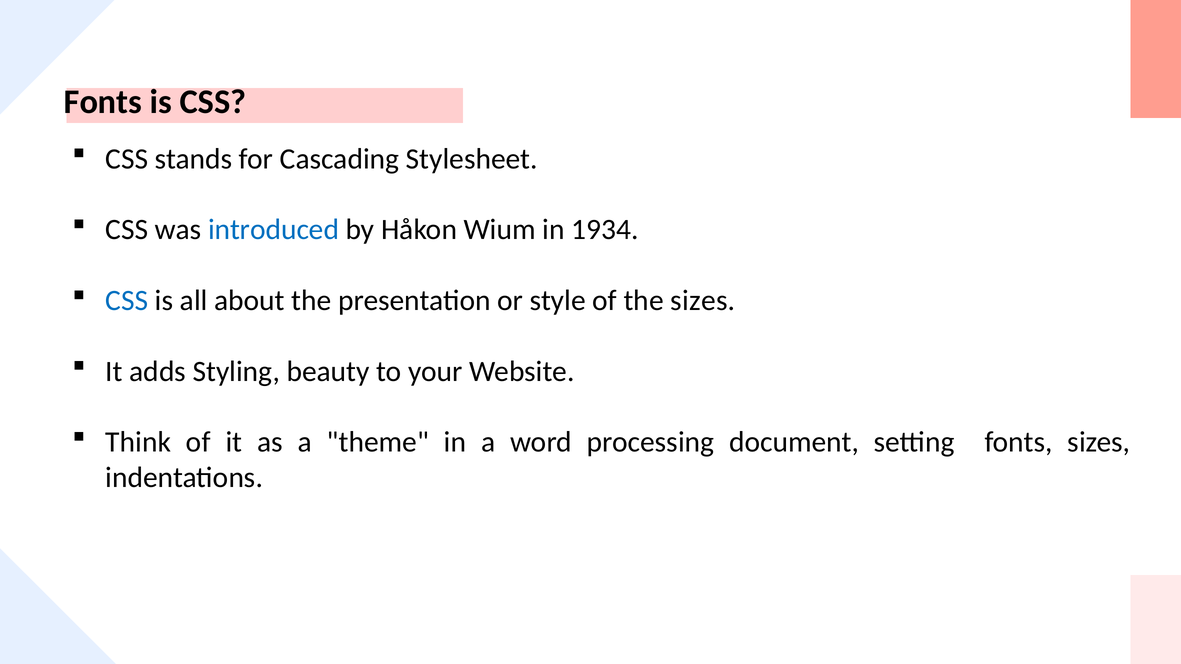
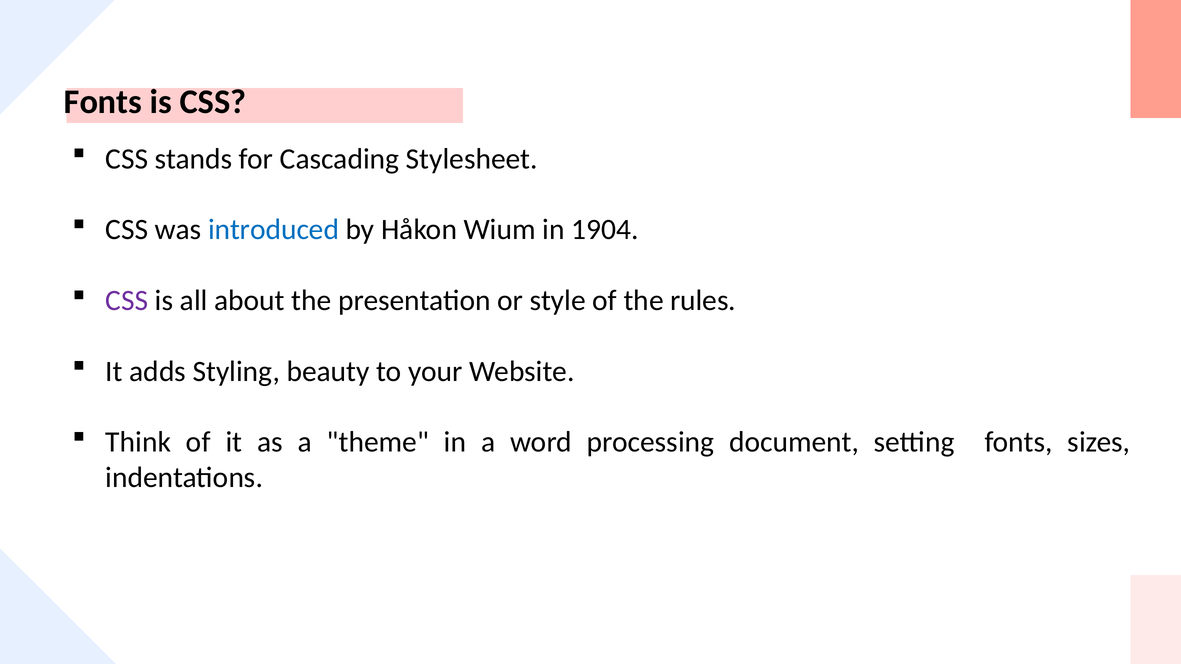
1934: 1934 -> 1904 (605, 230)
CSS colour: blue -> purple (127, 301)
the sizes: sizes -> rules (703, 301)
